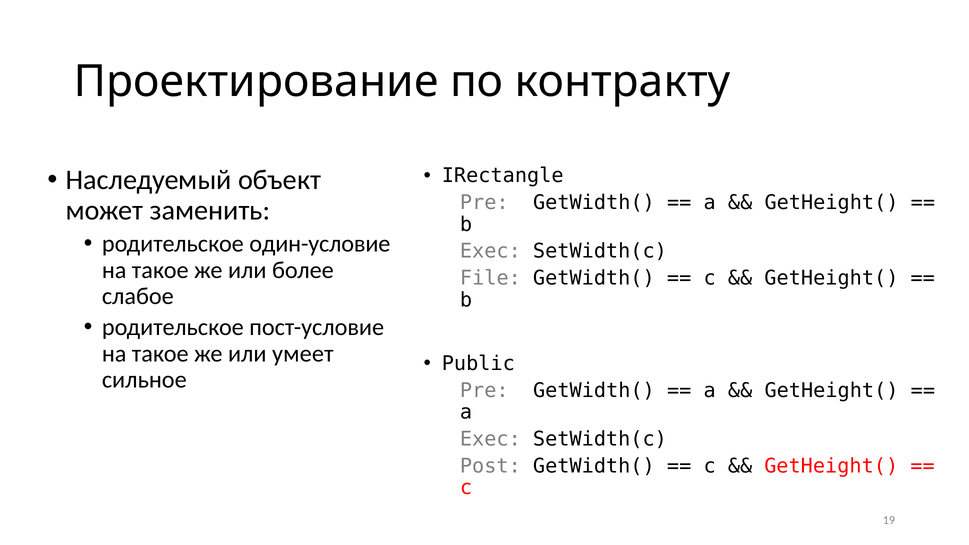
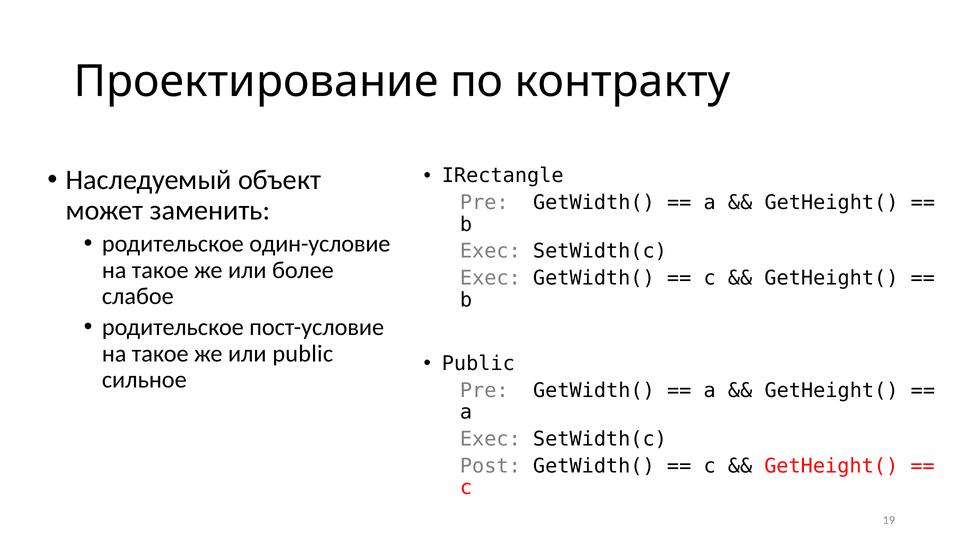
File: File -> Exec (490, 278)
или умеет: умеет -> public (303, 354)
